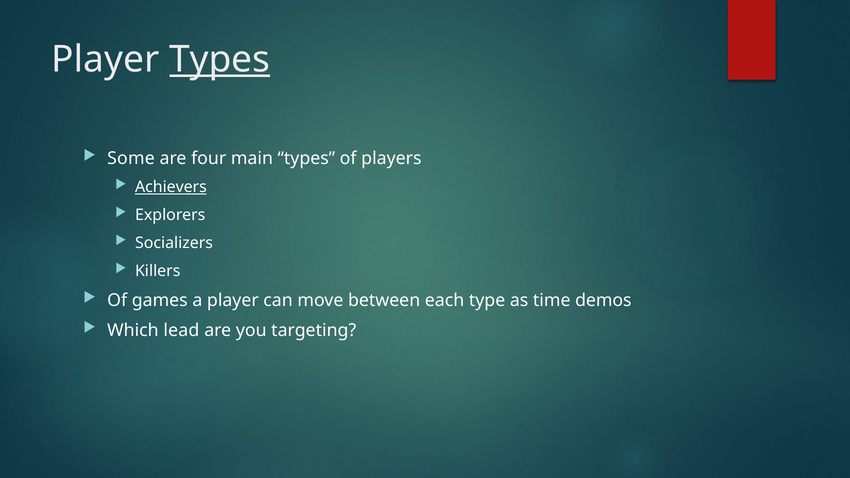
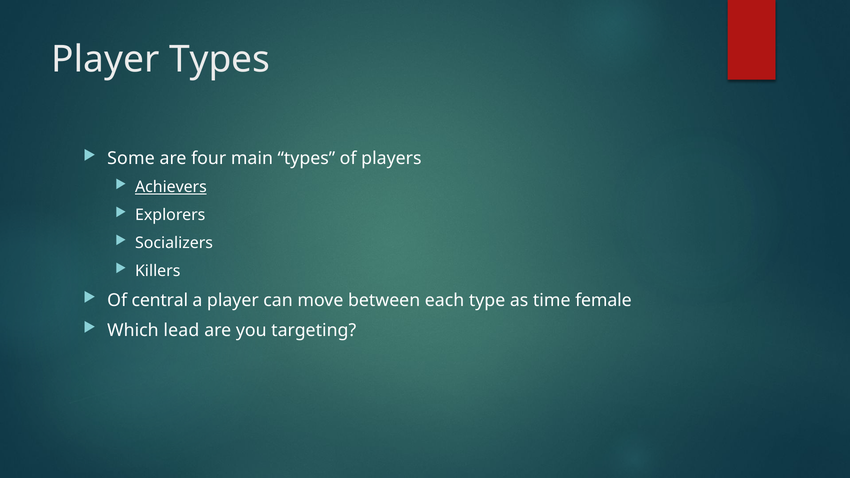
Types underline: present -> none (220, 60)
games: games -> central (160, 300)
demos: demos -> female (603, 300)
